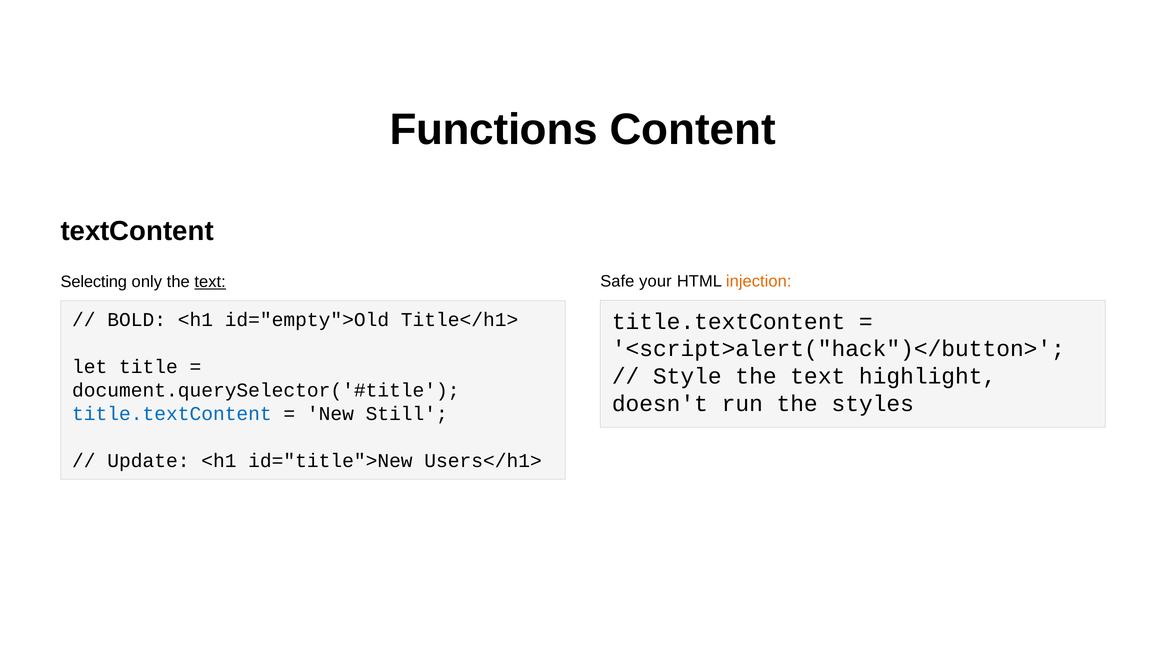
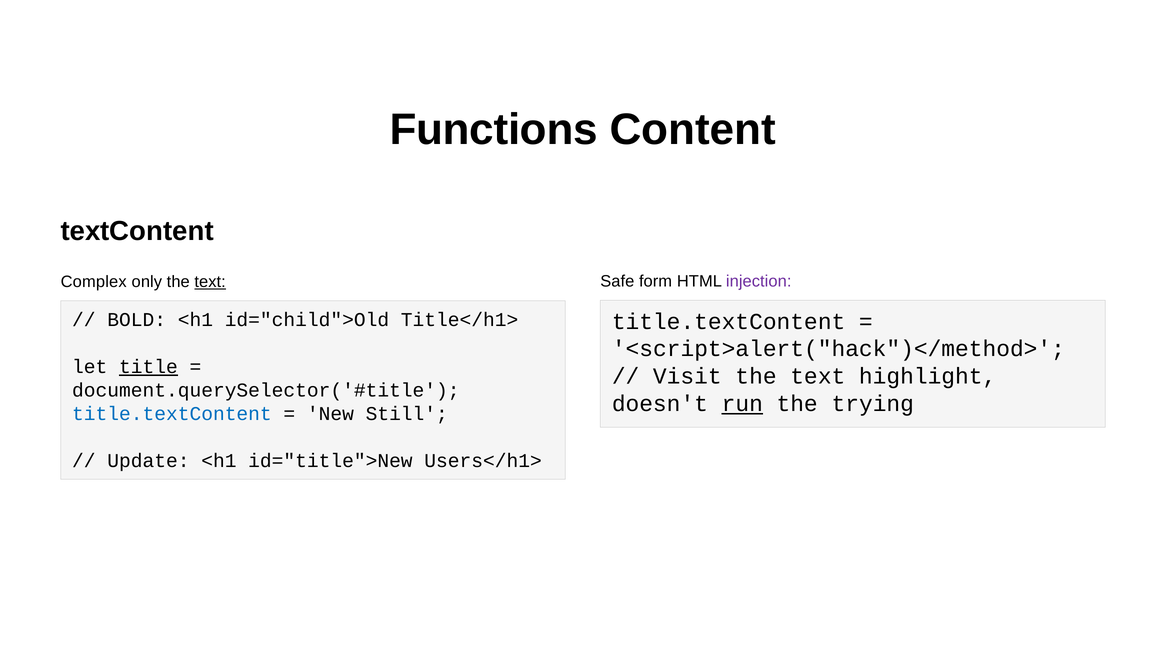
your: your -> form (656, 281)
injection colour: orange -> purple (759, 281)
Selecting: Selecting -> Complex (94, 282)
id="empty">Old: id="empty">Old -> id="child">Old (307, 320)
<script>alert("hack")</button>: <script>alert("hack")</button> -> <script>alert("hack")</method> (838, 349)
title underline: none -> present (148, 367)
Style: Style -> Visit (687, 376)
run underline: none -> present (742, 404)
styles: styles -> trying (873, 404)
